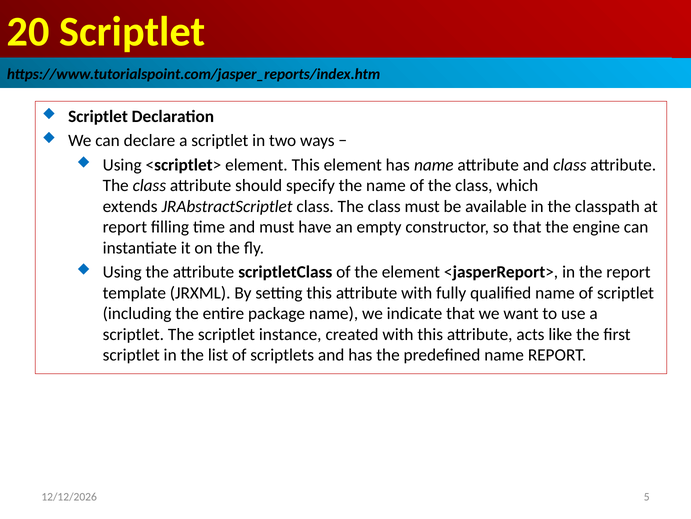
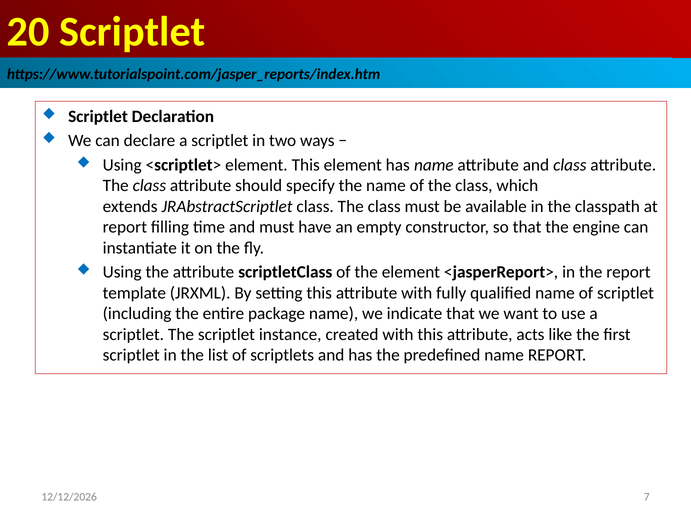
5: 5 -> 7 (647, 496)
